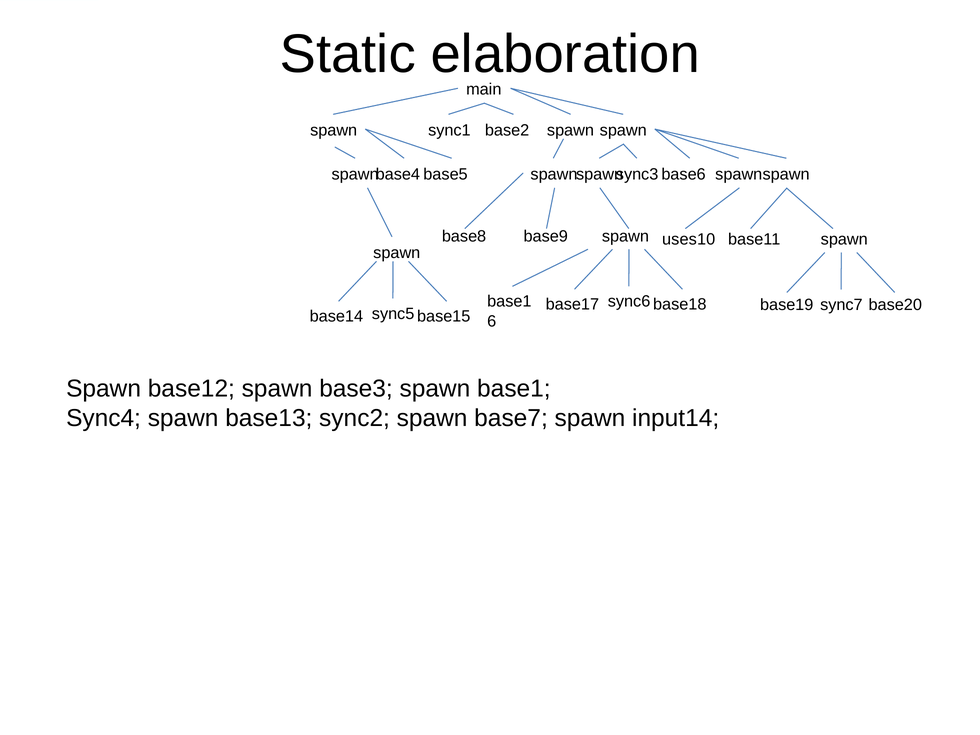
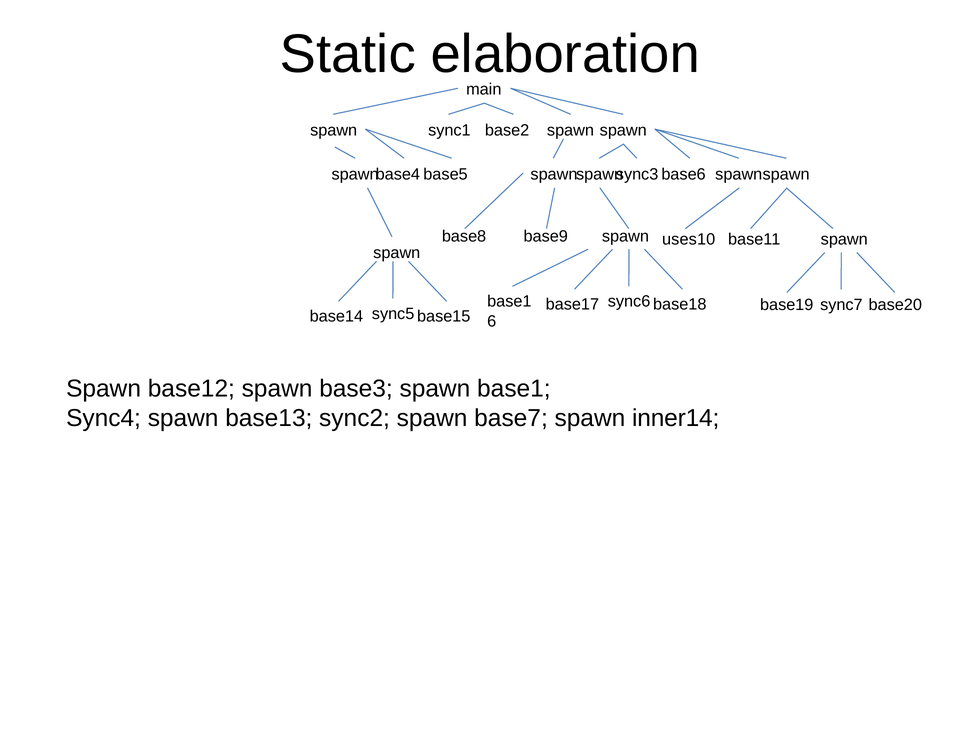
input14: input14 -> inner14 (676, 418)
